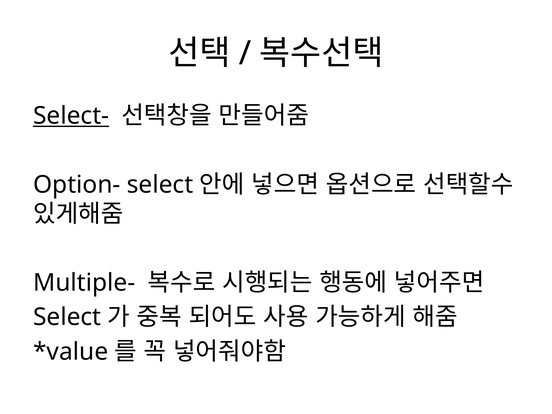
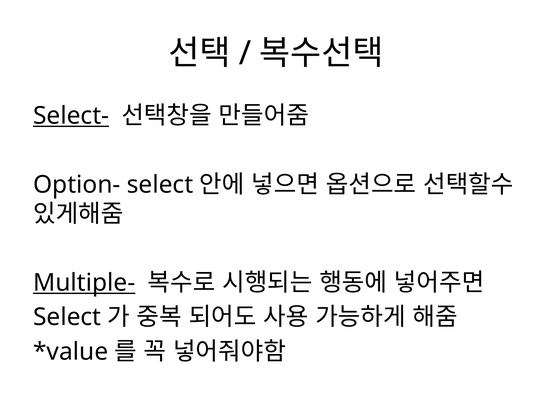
Multiple- underline: none -> present (84, 283)
